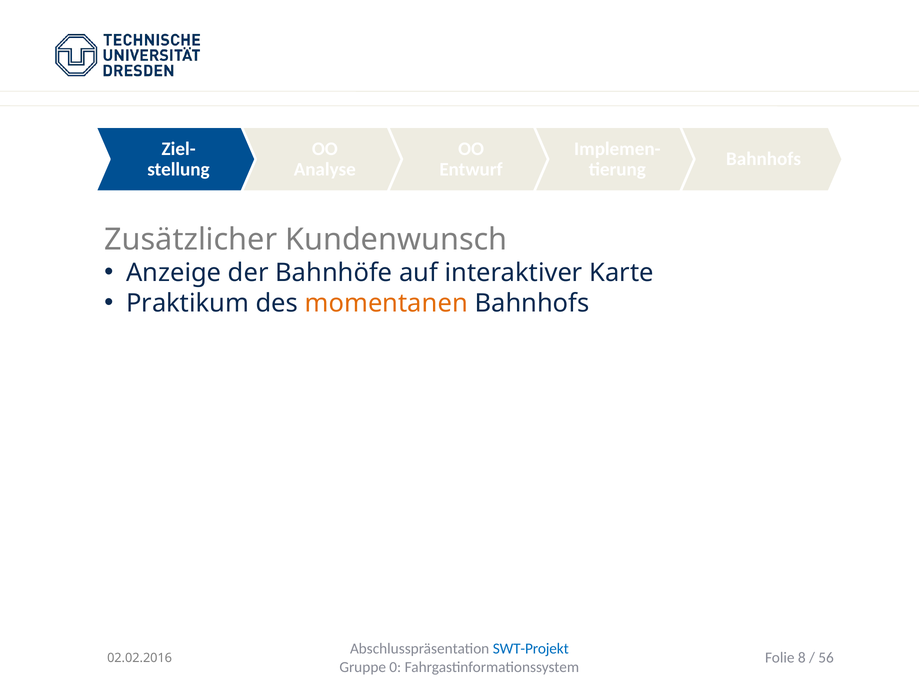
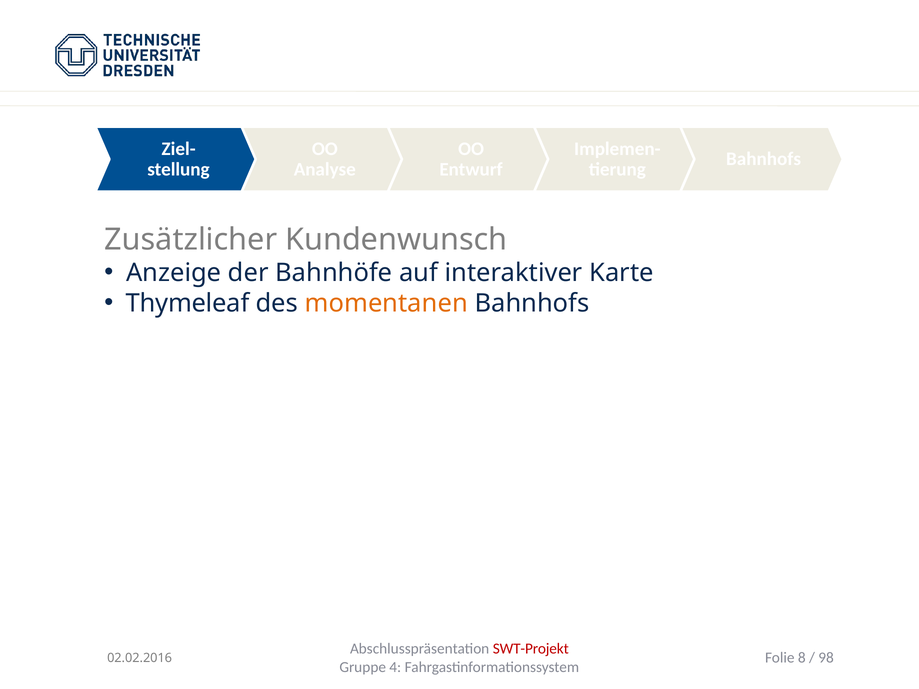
Praktikum: Praktikum -> Thymeleaf (188, 304)
SWT-Projekt colour: blue -> red (531, 649)
56: 56 -> 98 (826, 658)
0: 0 -> 4 (395, 667)
